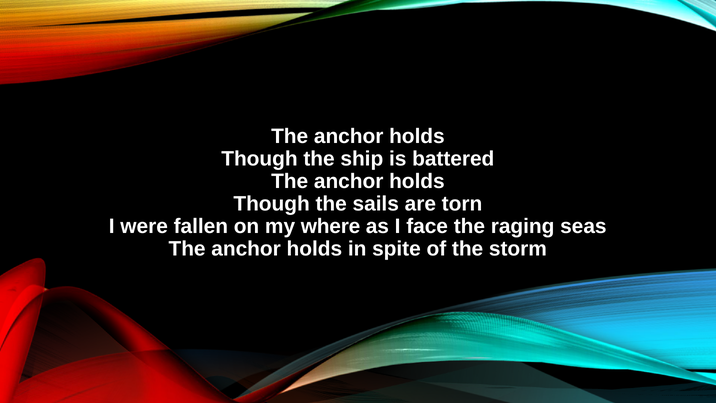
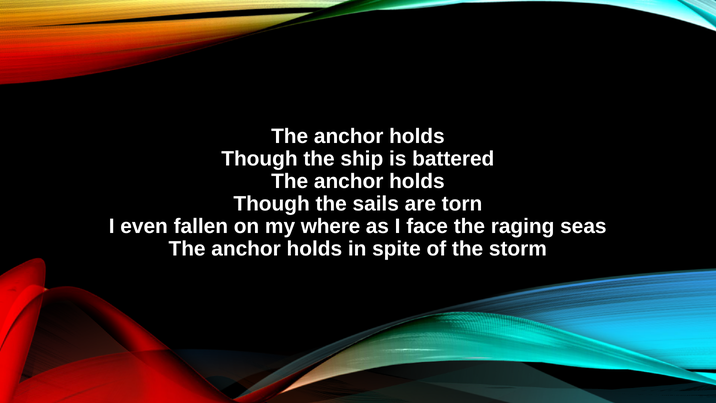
were: were -> even (144, 226)
